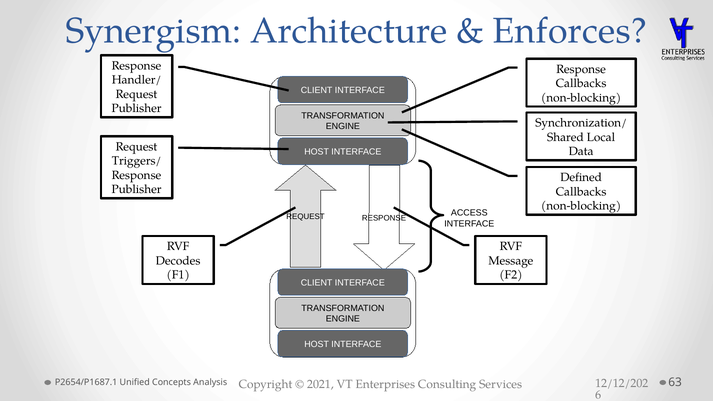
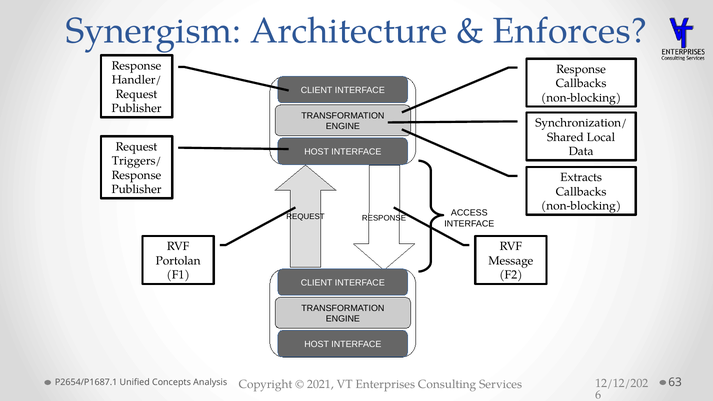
Defined: Defined -> Extracts (581, 177)
Decodes: Decodes -> Portolan (178, 261)
